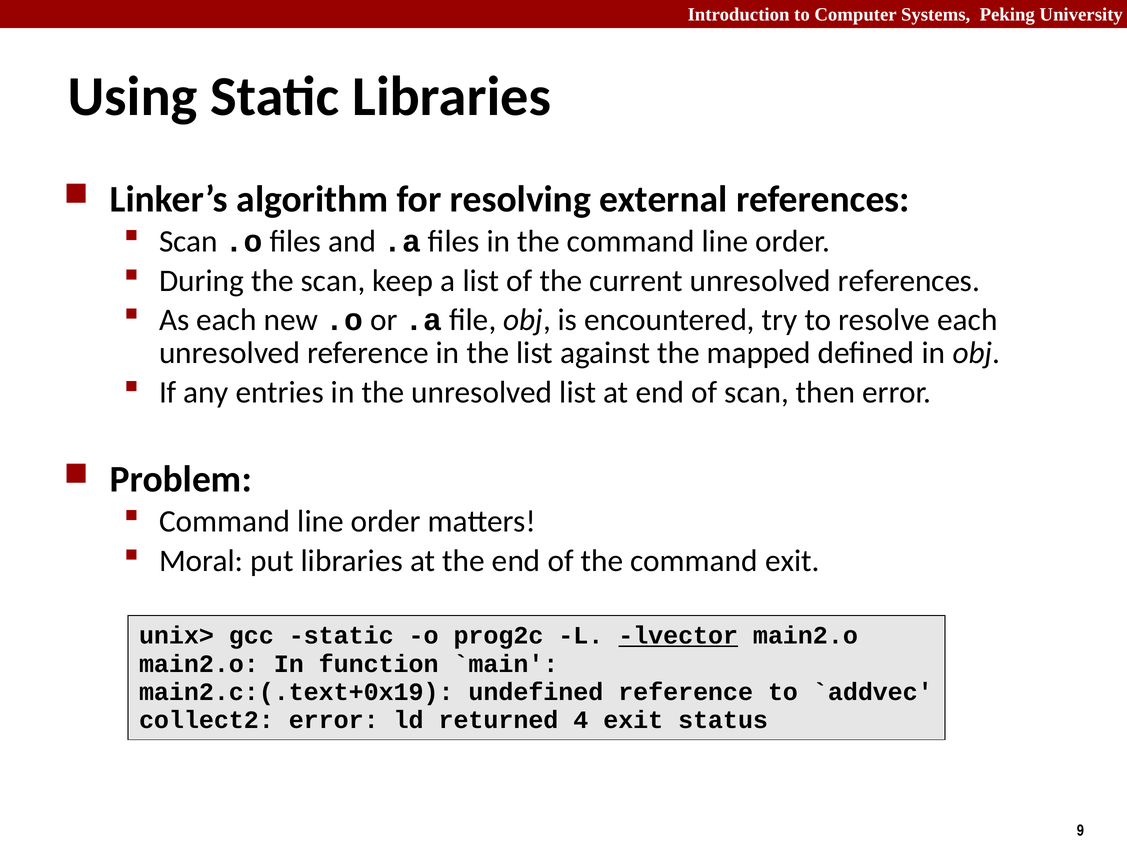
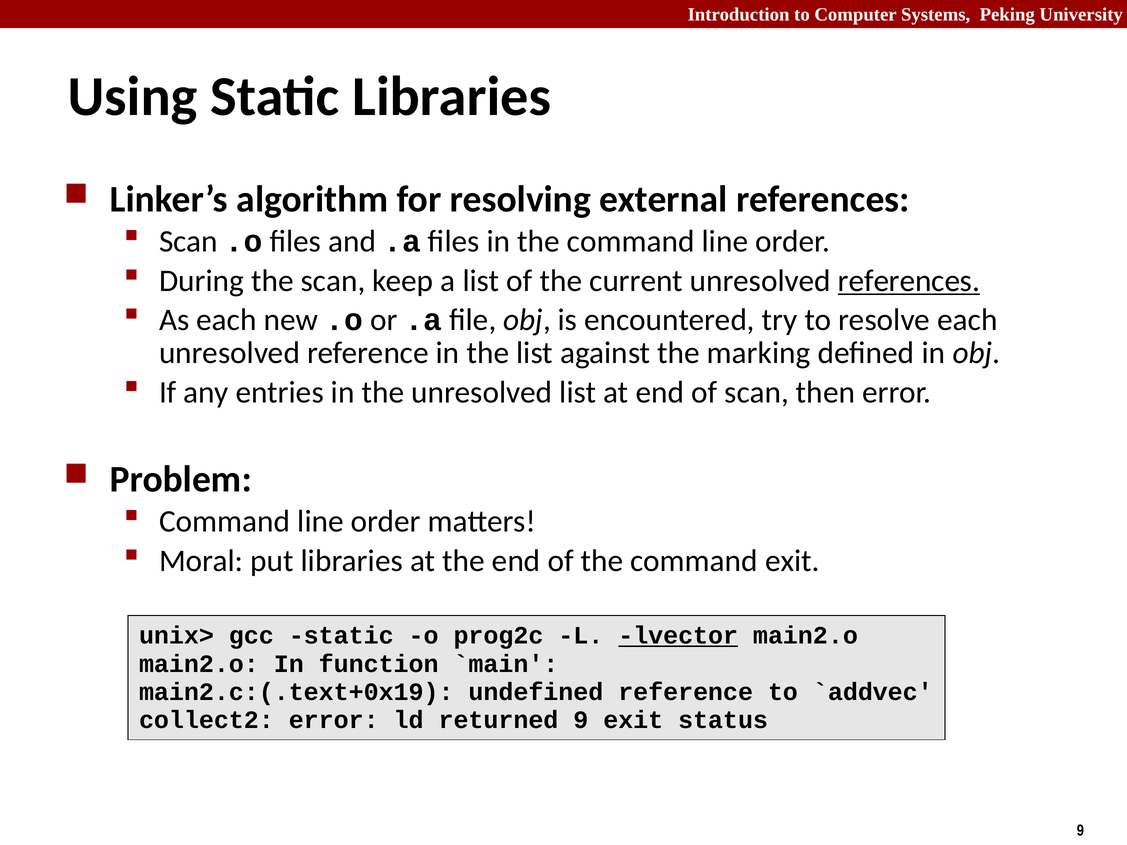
references underline: none -> present (909, 281)
mapped: mapped -> marking (759, 353)
returned 4: 4 -> 9 (581, 720)
